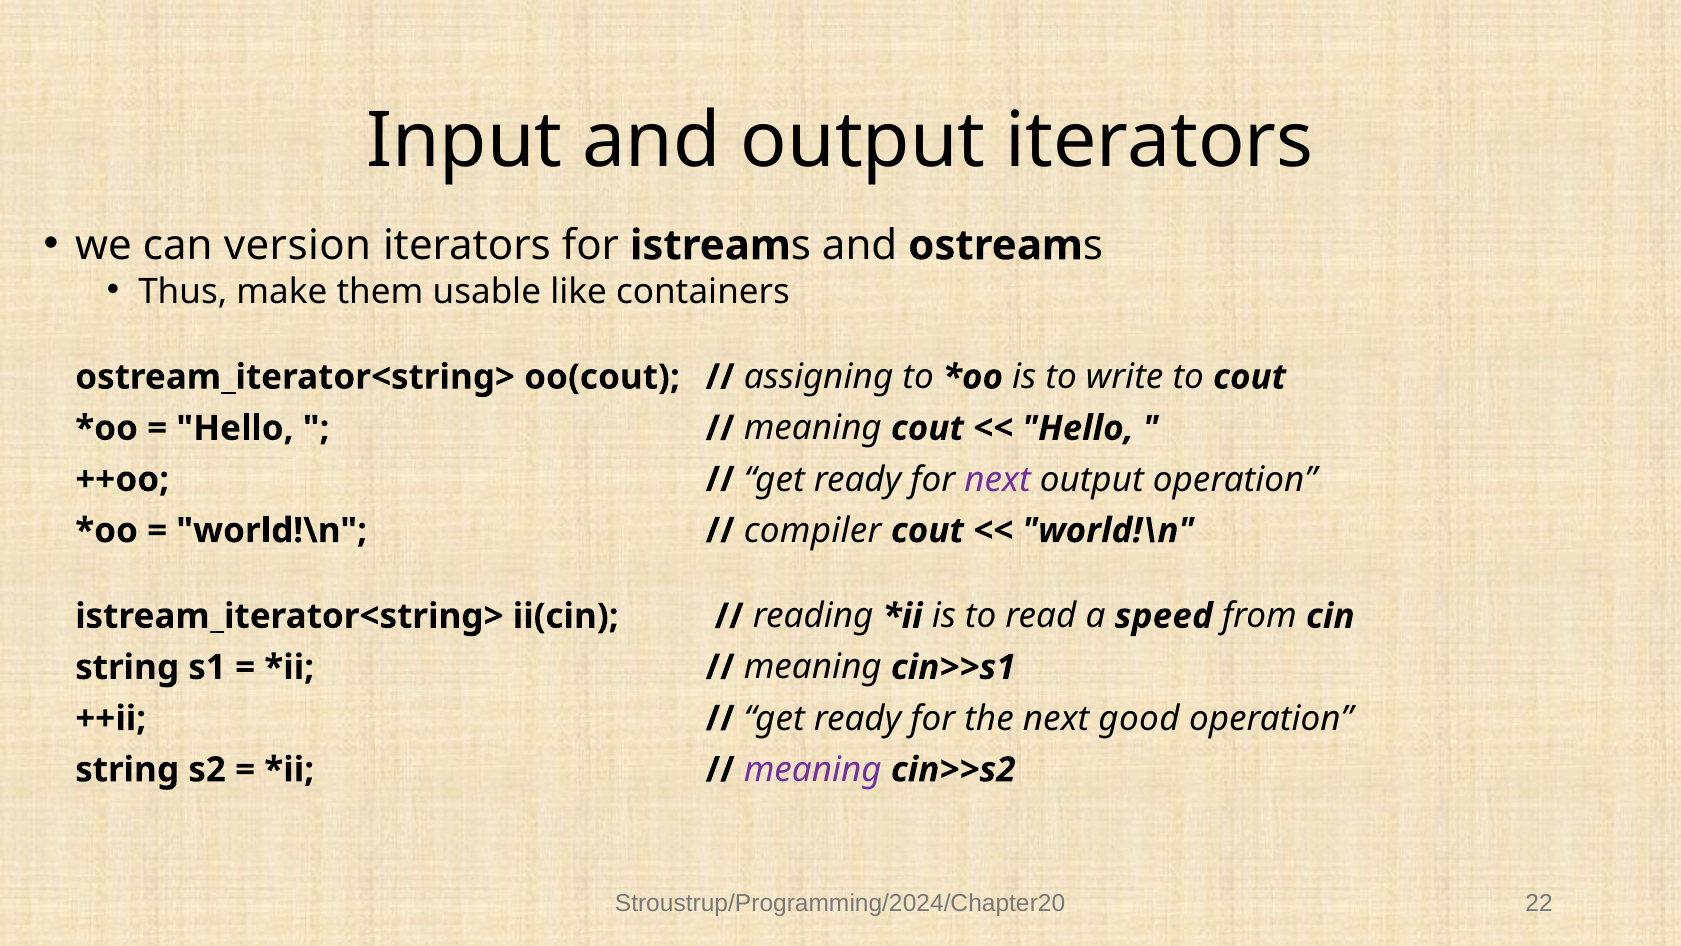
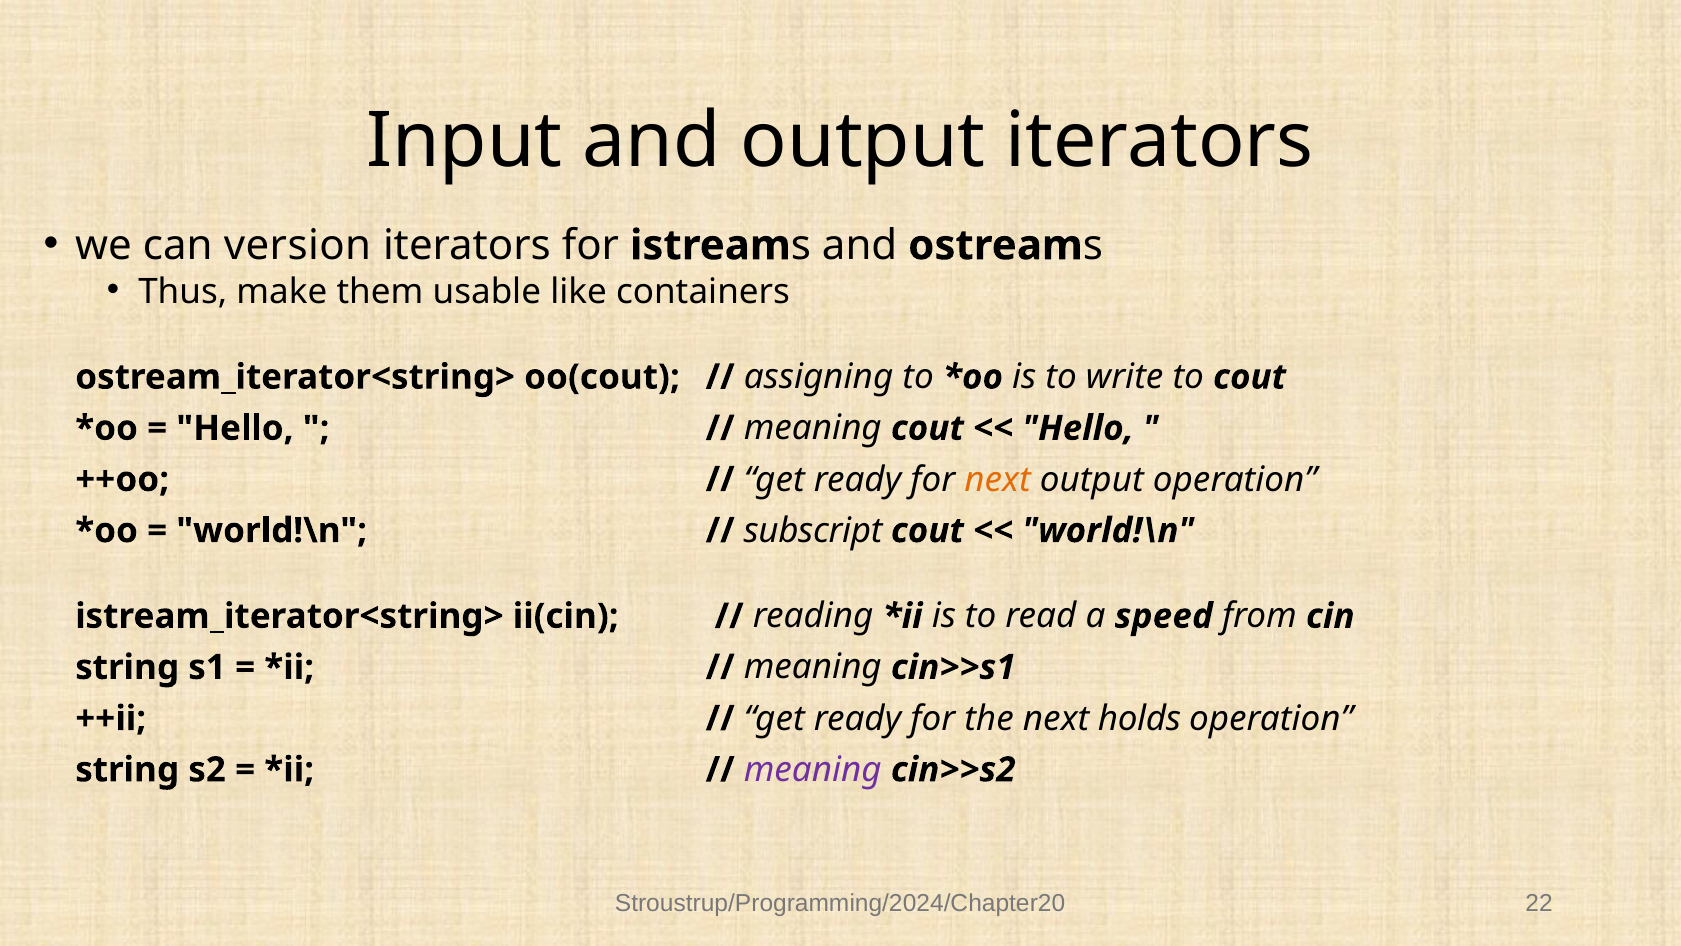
next colour: purple -> orange (998, 479)
compiler: compiler -> subscript (813, 530)
good: good -> holds (1139, 718)
